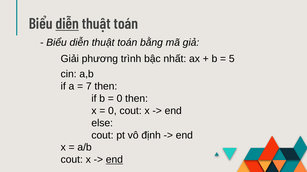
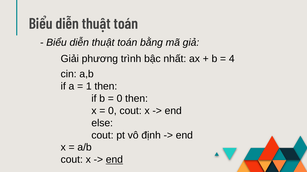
diễn underline: present -> none (67, 24)
5: 5 -> 4 (232, 59)
7: 7 -> 1 (89, 87)
